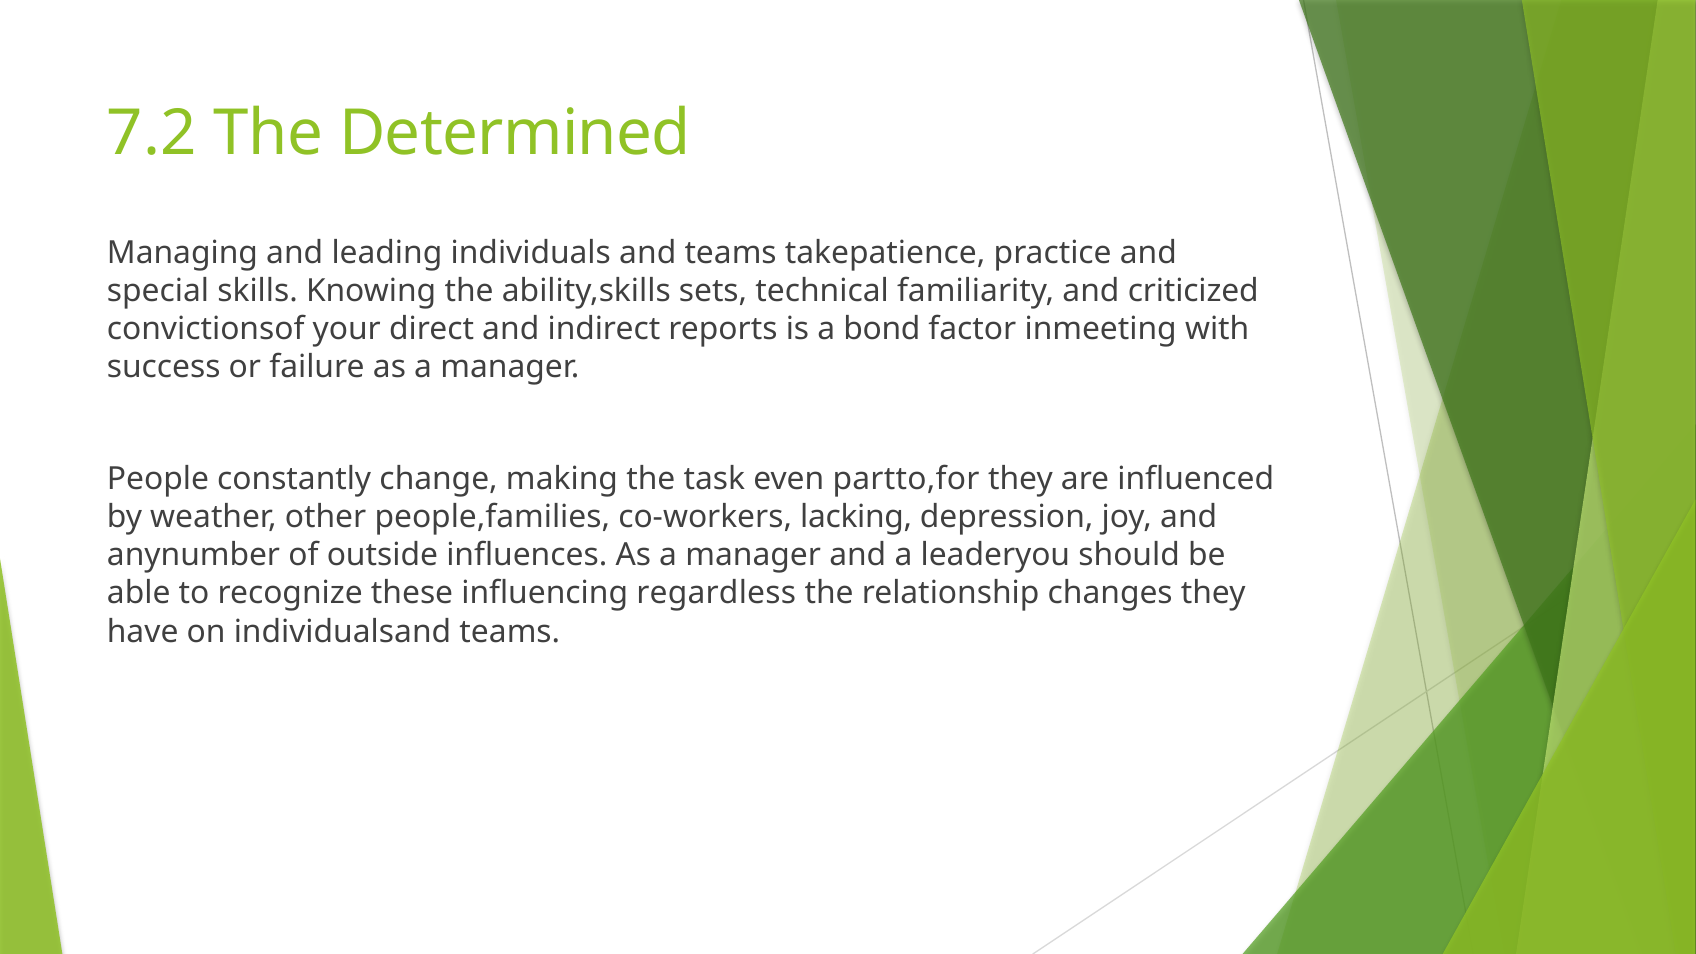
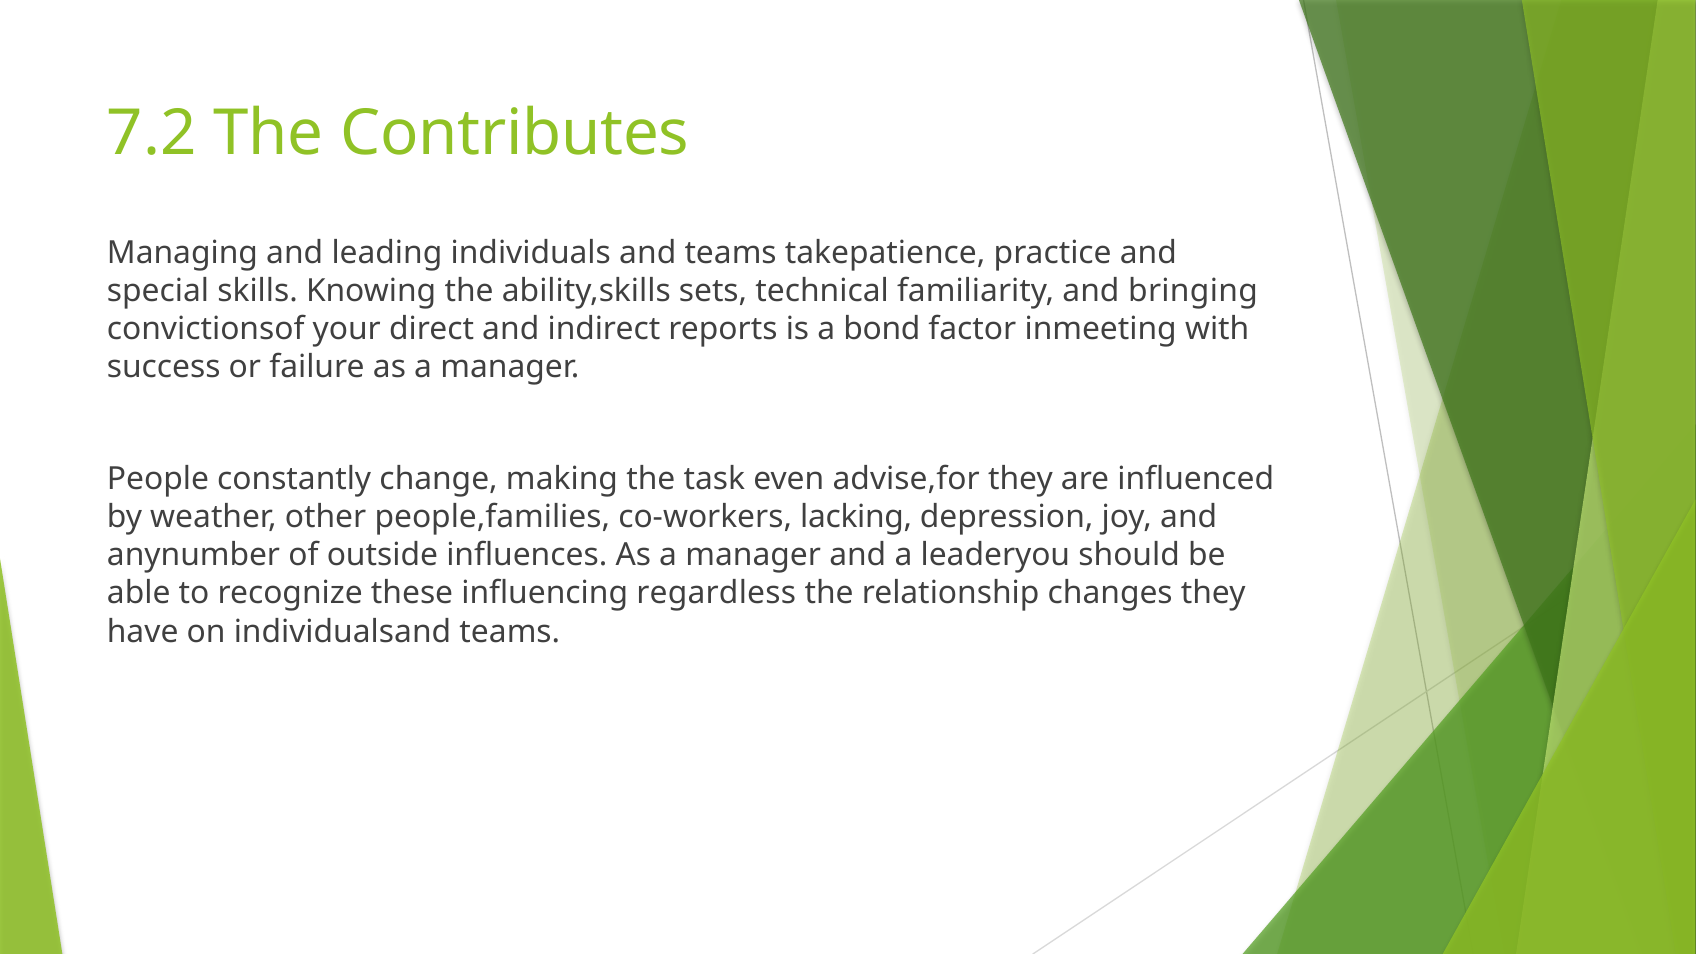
Determined: Determined -> Contributes (515, 134)
criticized: criticized -> bringing (1193, 291)
partto,for: partto,for -> advise,for (906, 479)
